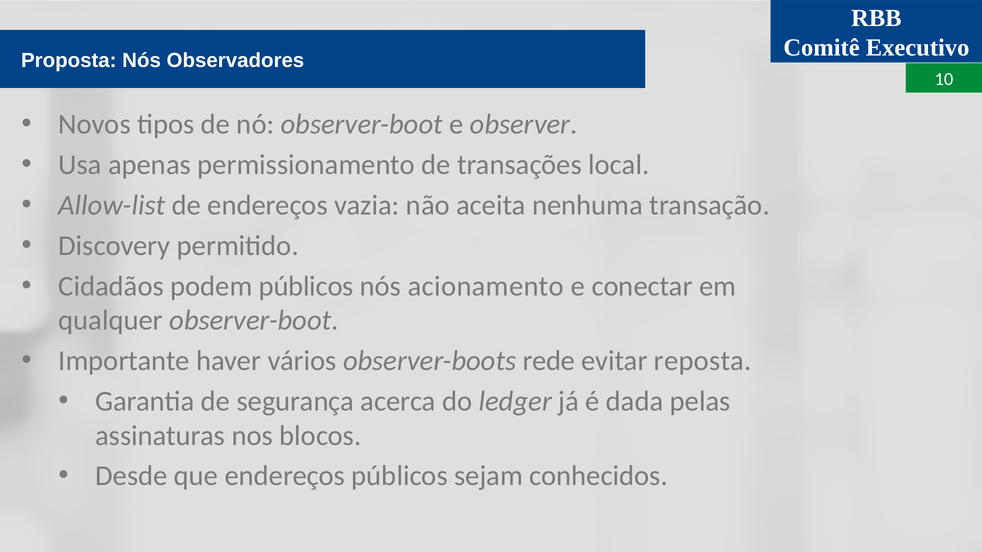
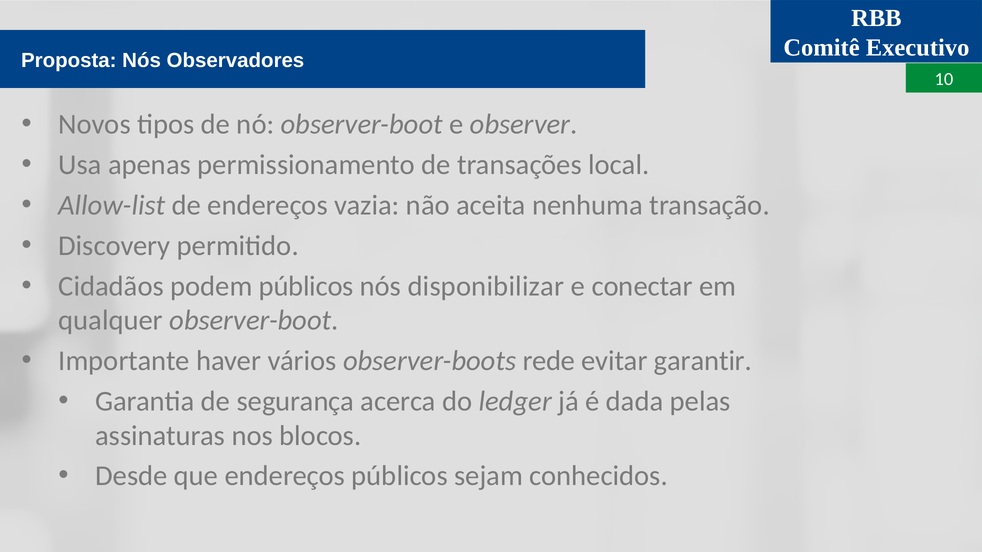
acionamento: acionamento -> disponibilizar (486, 286)
reposta: reposta -> garantir (703, 361)
